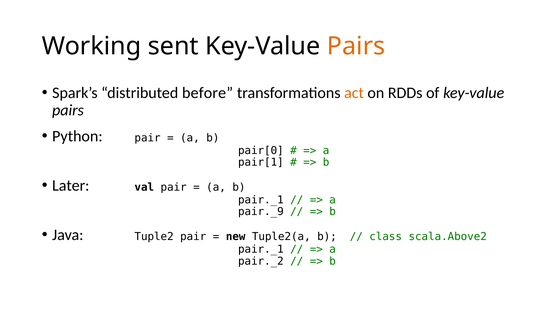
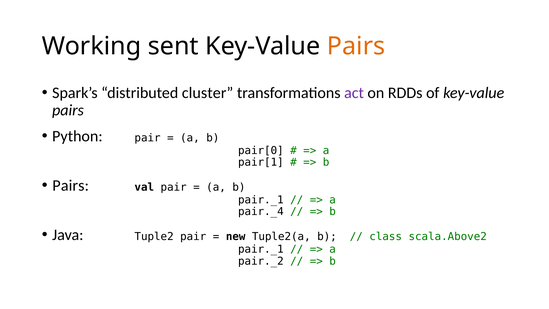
before: before -> cluster (208, 93)
act colour: orange -> purple (354, 93)
Later: Later -> Pairs (71, 185)
pair._9: pair._9 -> pair._4 (261, 212)
